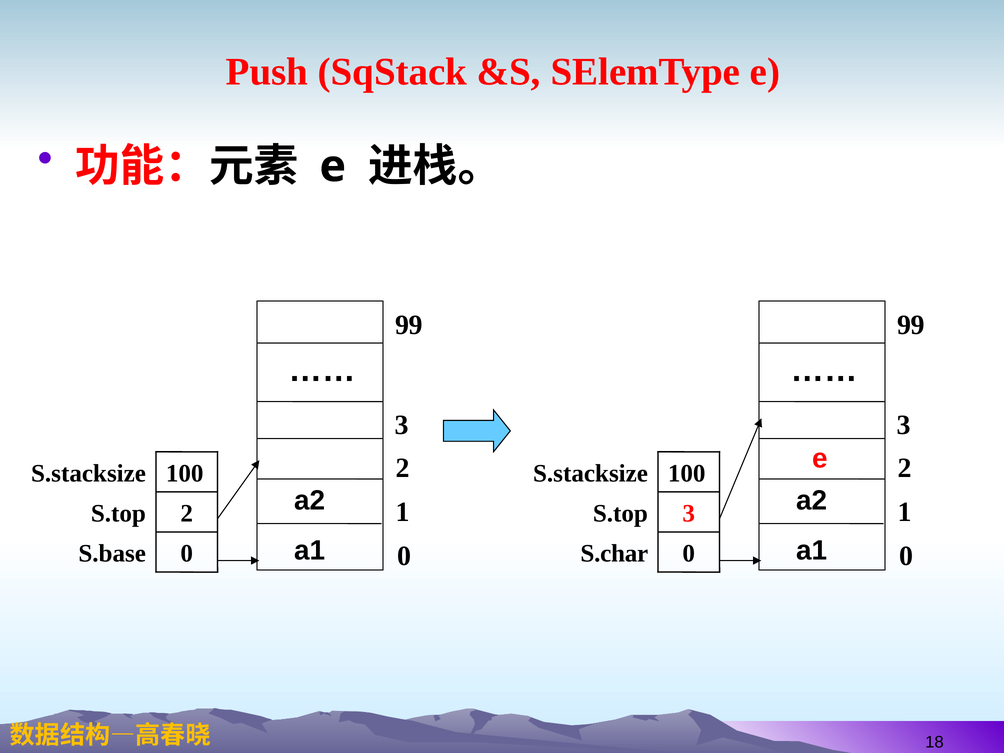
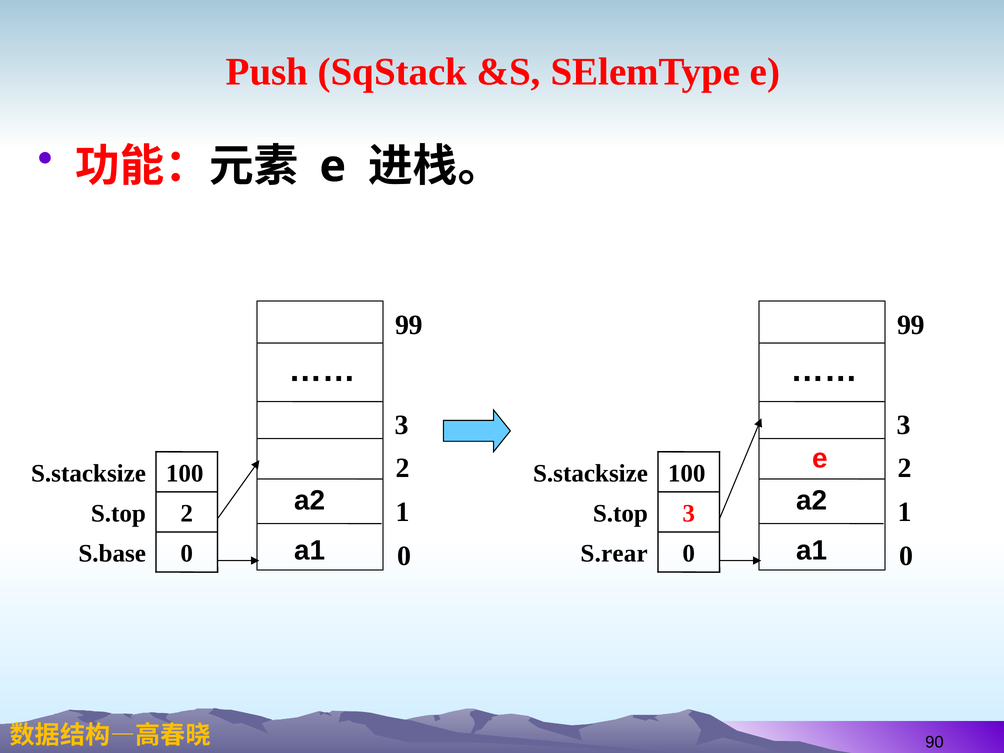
S.char: S.char -> S.rear (614, 554)
18: 18 -> 90 (934, 742)
